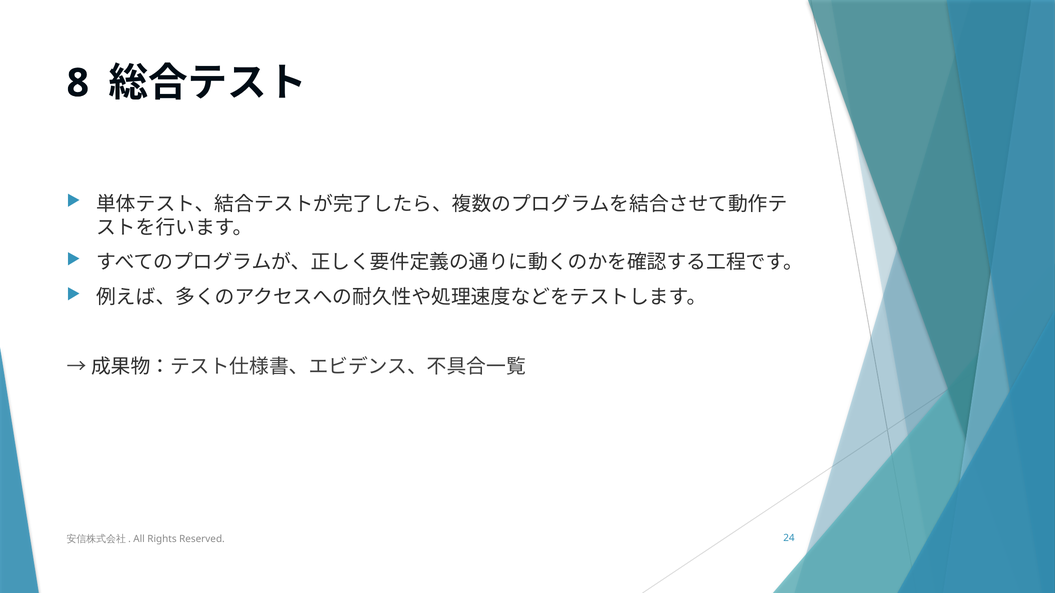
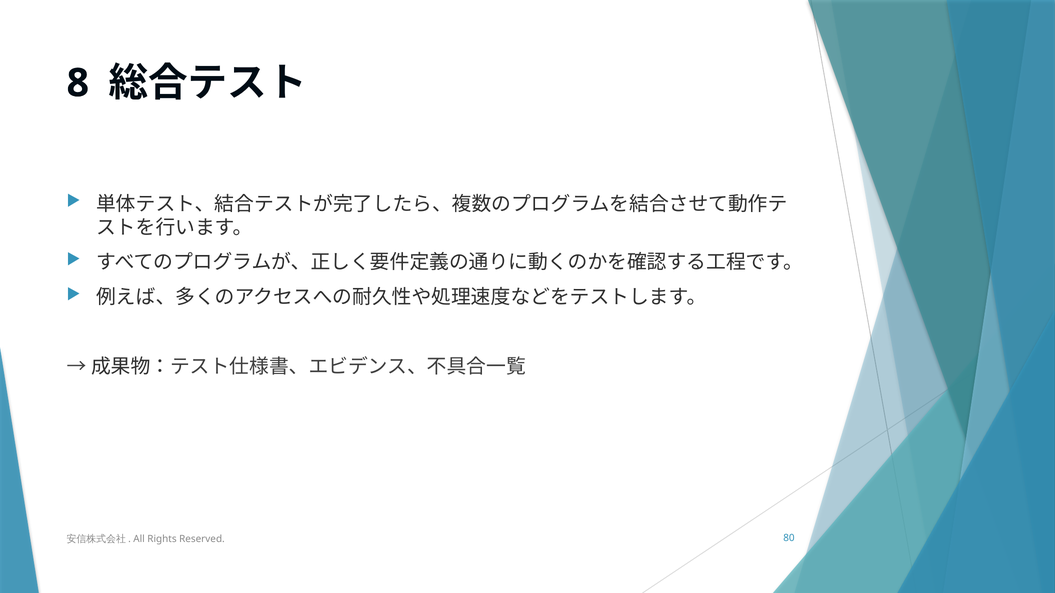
24: 24 -> 80 (789, 538)
